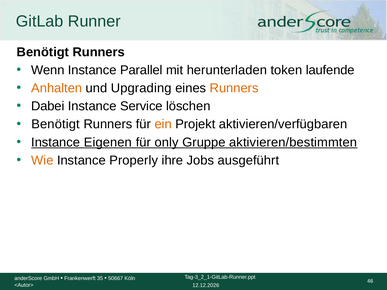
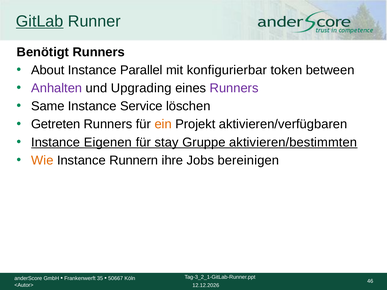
GitLab underline: none -> present (40, 21)
Wenn: Wenn -> About (48, 70)
herunterladen: herunterladen -> konfigurierbar (227, 70)
laufende: laufende -> between (330, 70)
Anhalten colour: orange -> purple (57, 88)
Runners colour: orange -> purple (234, 88)
Dabei: Dabei -> Same (48, 106)
Benötigt: Benötigt -> Getreten (56, 124)
only: only -> stay (167, 142)
Properly: Properly -> Runnern (134, 160)
ausgeführt: ausgeführt -> bereinigen (248, 160)
